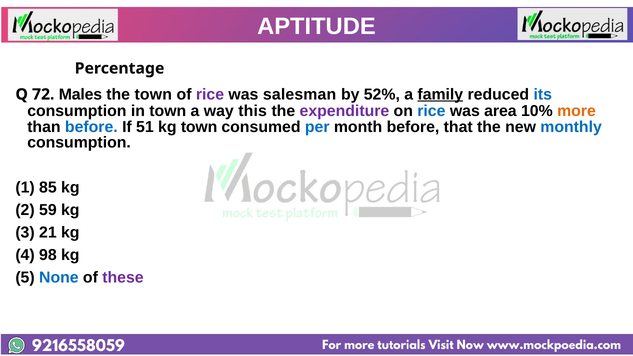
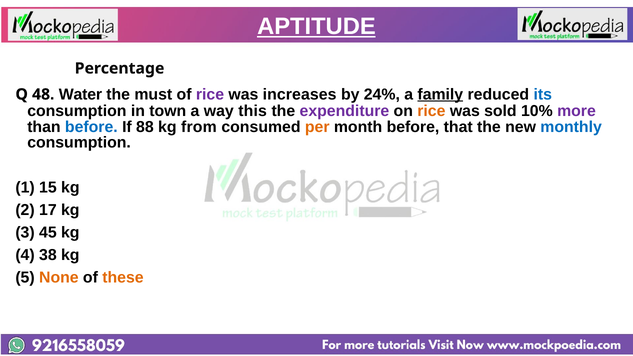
APTITUDE underline: none -> present (316, 27)
72: 72 -> 48 (41, 94)
Males: Males -> Water (80, 94)
the town: town -> must (153, 94)
salesman: salesman -> increases (300, 94)
52%: 52% -> 24% (382, 94)
rice colour: blue -> orange (431, 111)
area: area -> sold (500, 111)
more colour: orange -> purple (576, 111)
51: 51 -> 88 (145, 127)
kg town: town -> from (199, 127)
per colour: blue -> orange (317, 127)
85: 85 -> 15 (48, 188)
59: 59 -> 17 (48, 210)
21: 21 -> 45 (48, 233)
98: 98 -> 38 (48, 255)
None colour: blue -> orange (59, 278)
these colour: purple -> orange (123, 278)
